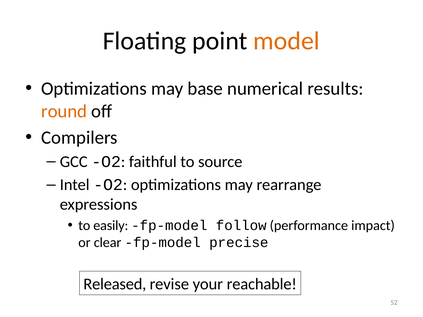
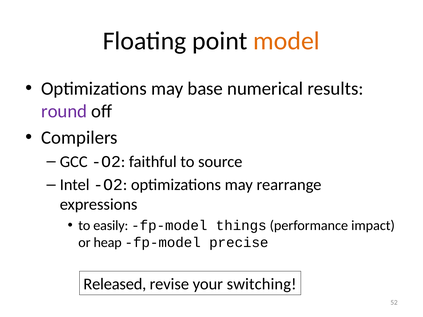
round colour: orange -> purple (64, 111)
follow: follow -> things (241, 226)
clear: clear -> heap (108, 243)
reachable: reachable -> switching (262, 284)
